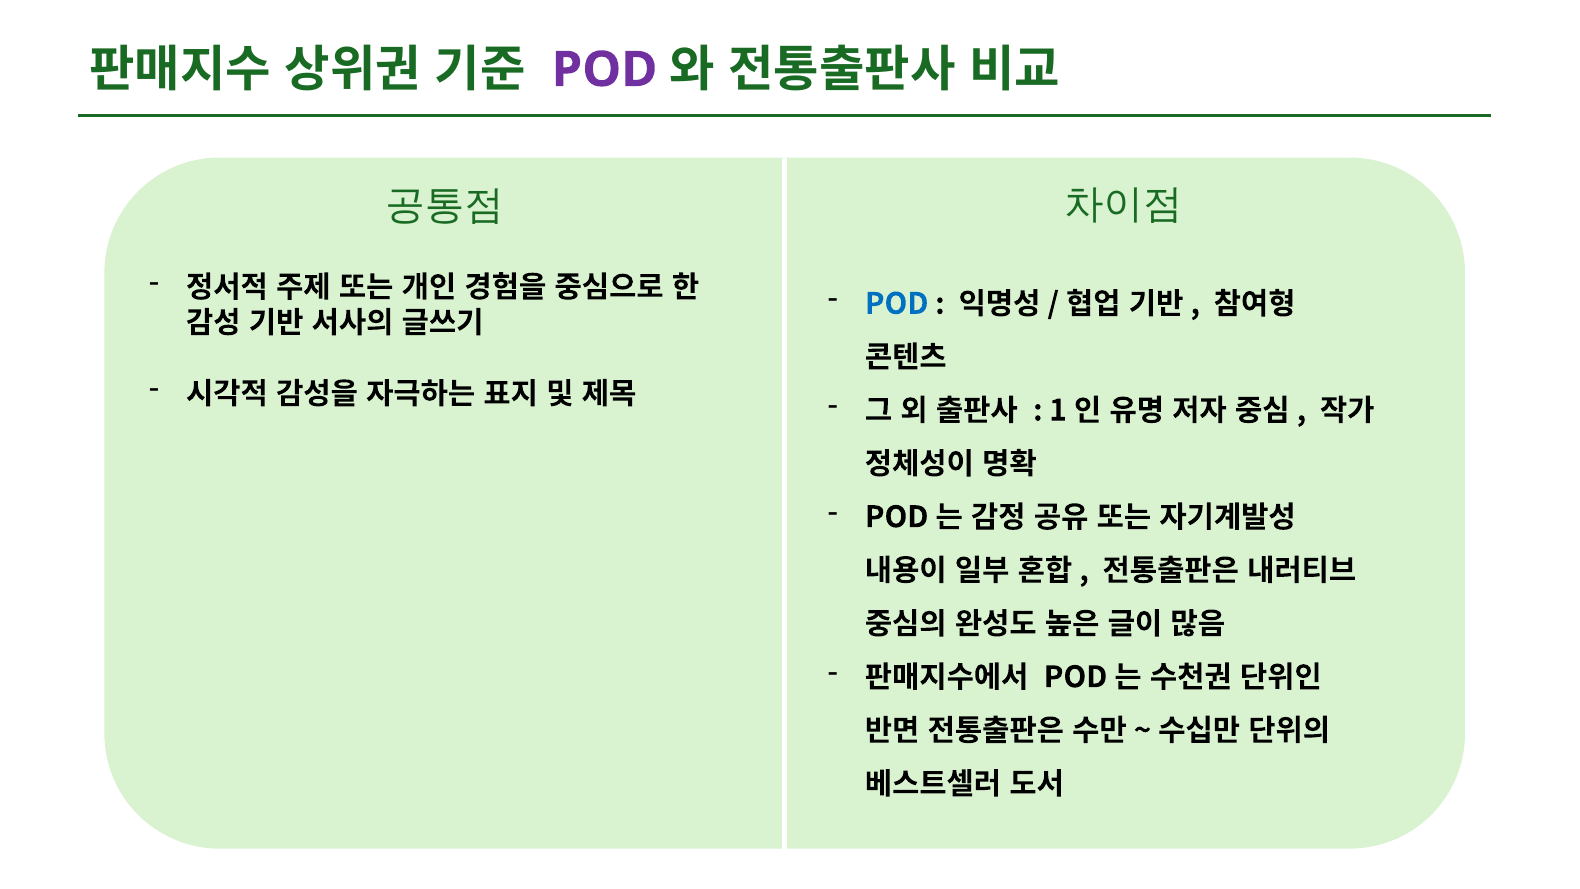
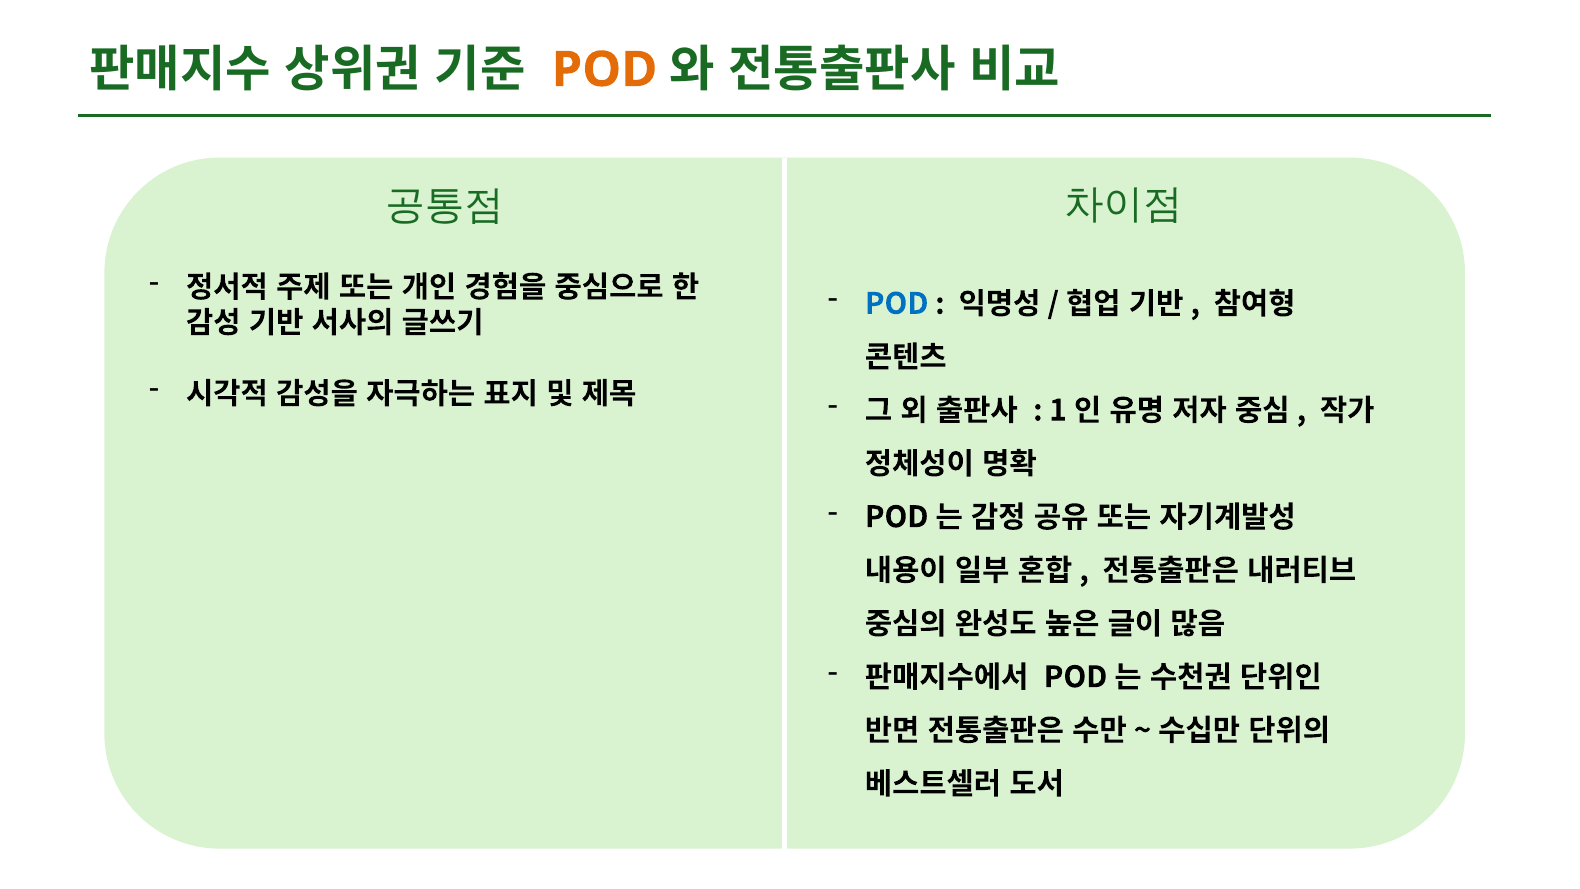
POD colour: purple -> orange (605, 70)
